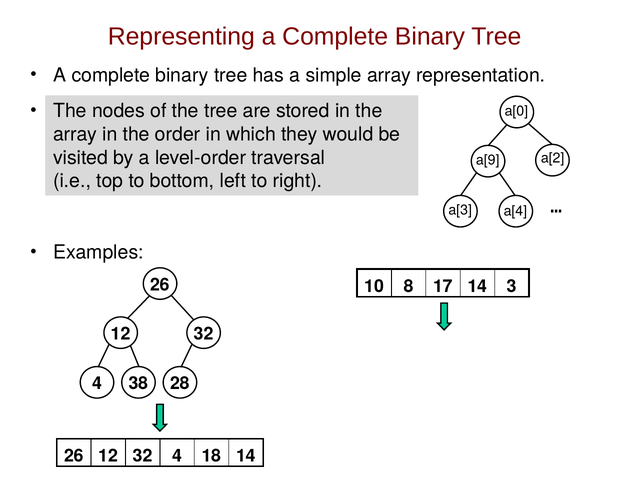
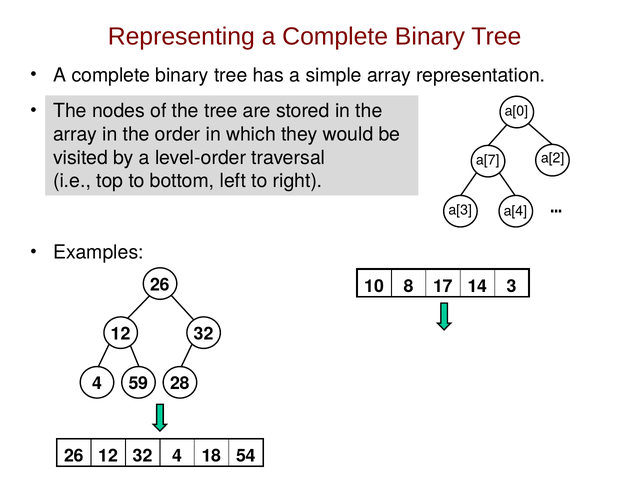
a[9: a[9 -> a[7 (488, 160)
38: 38 -> 59 (138, 383)
18 14: 14 -> 54 (246, 456)
